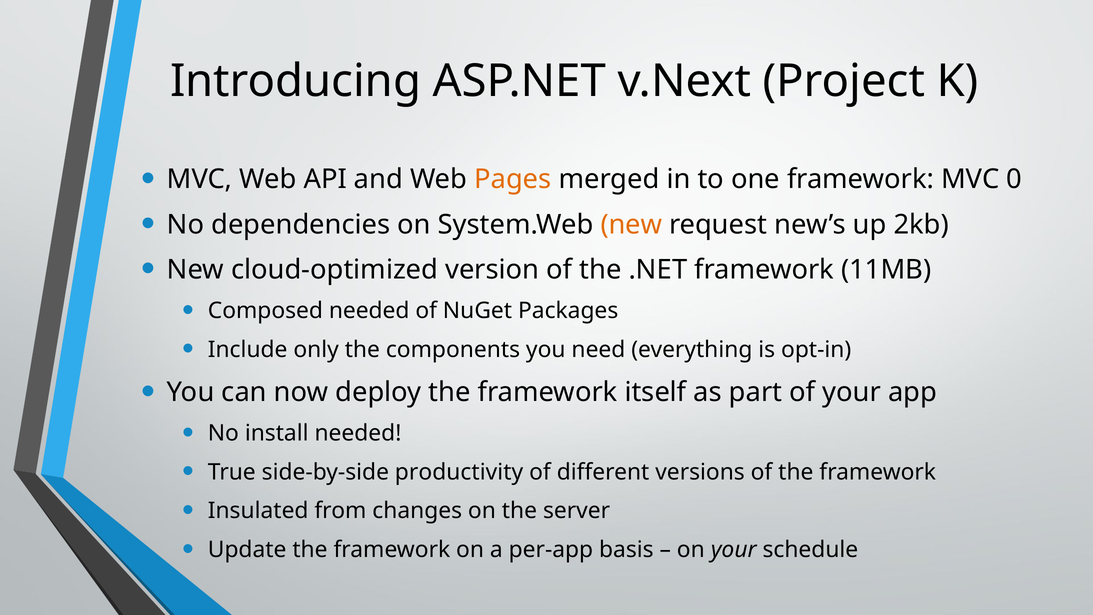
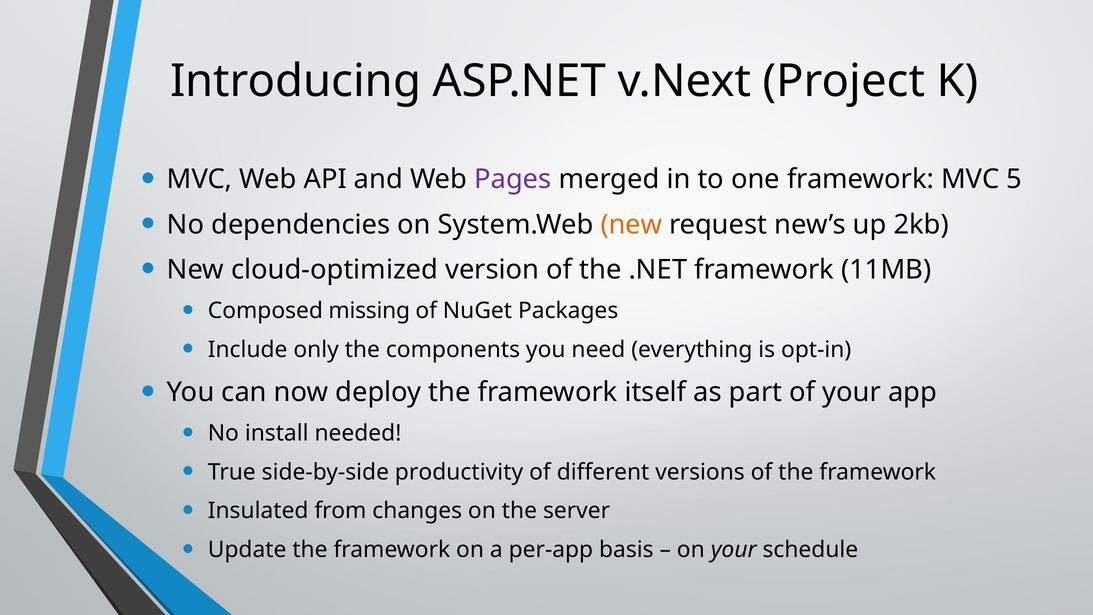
Pages colour: orange -> purple (513, 179)
0: 0 -> 5 (1014, 179)
Composed needed: needed -> missing (369, 311)
